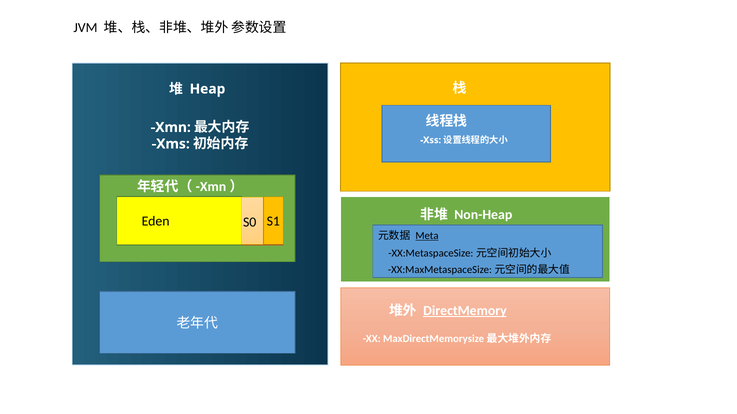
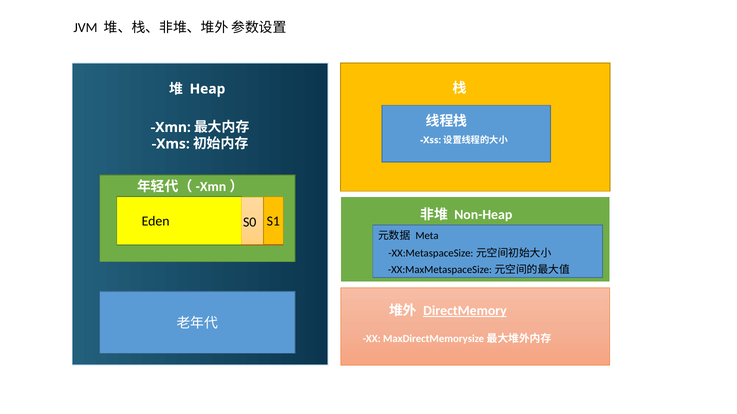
Meta underline: present -> none (427, 236)
